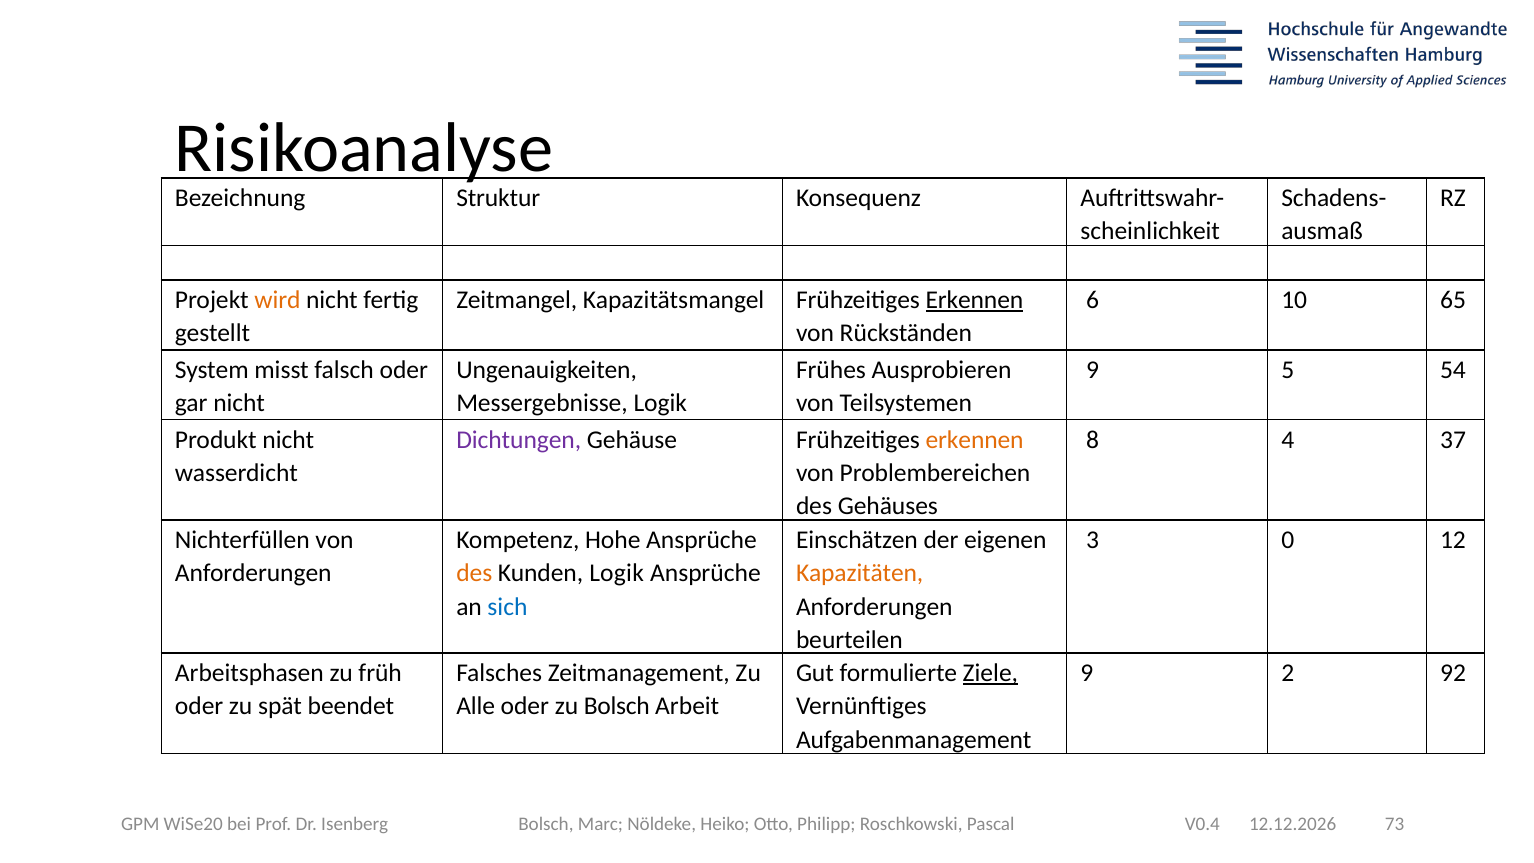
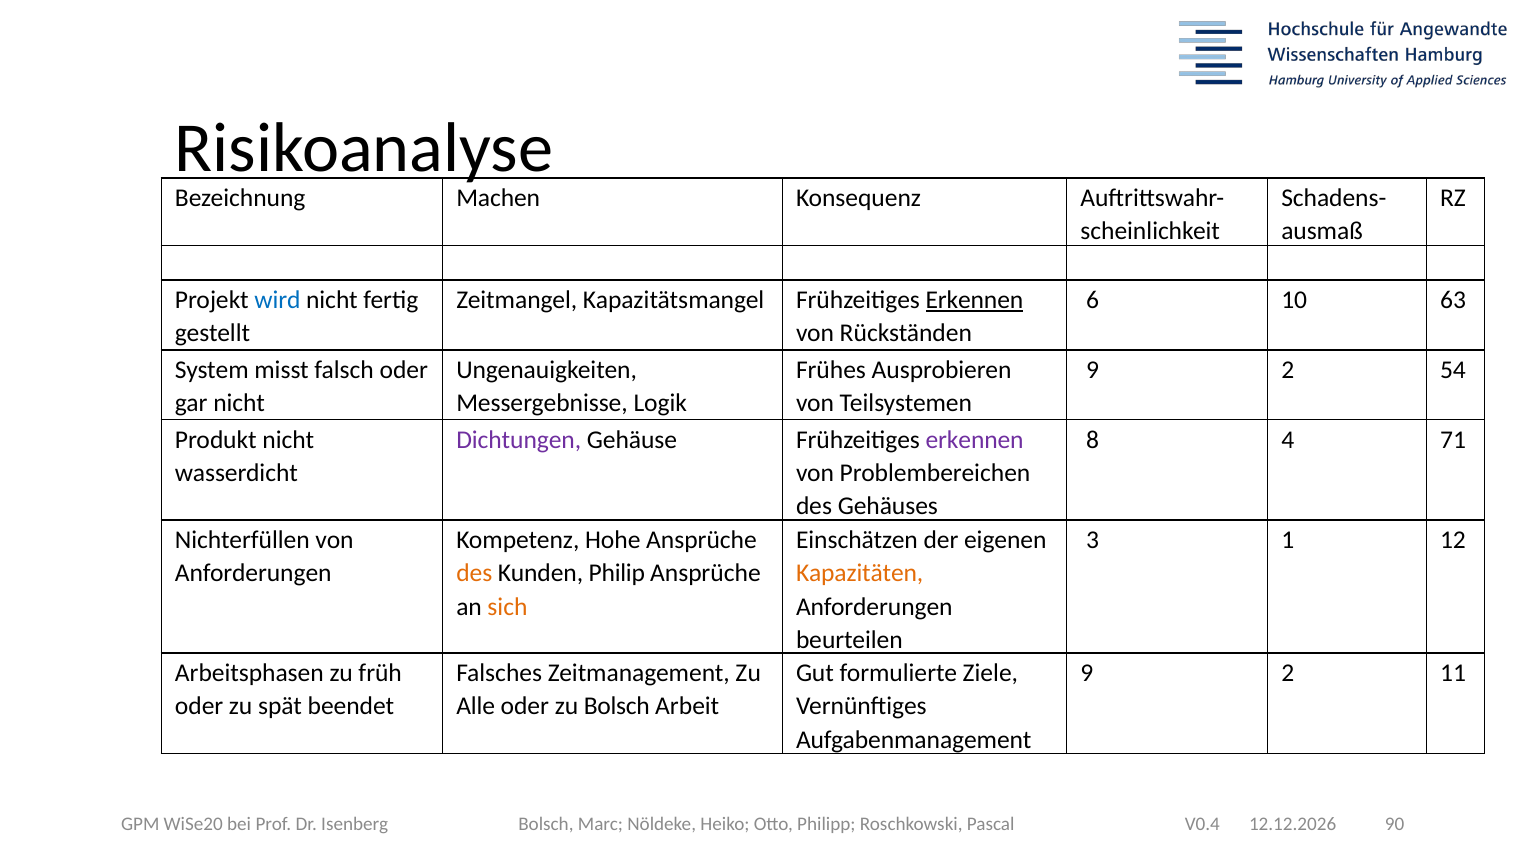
Struktur: Struktur -> Machen (498, 198)
wird colour: orange -> blue (277, 300)
65: 65 -> 63 (1453, 300)
5: 5 -> 2 (1288, 370)
erkennen colour: orange -> purple (975, 440)
37: 37 -> 71 (1453, 440)
0: 0 -> 1 (1288, 540)
Kunden Logik: Logik -> Philip (617, 573)
sich colour: blue -> orange (507, 607)
Ziele underline: present -> none (990, 673)
92: 92 -> 11 (1453, 673)
73: 73 -> 90 (1395, 824)
